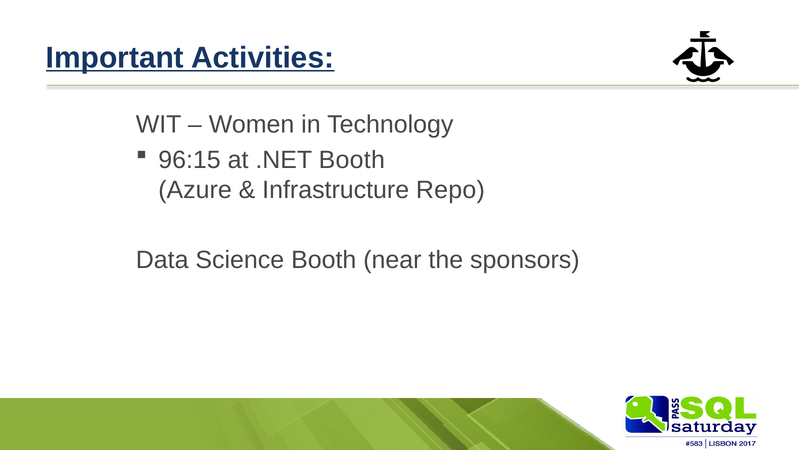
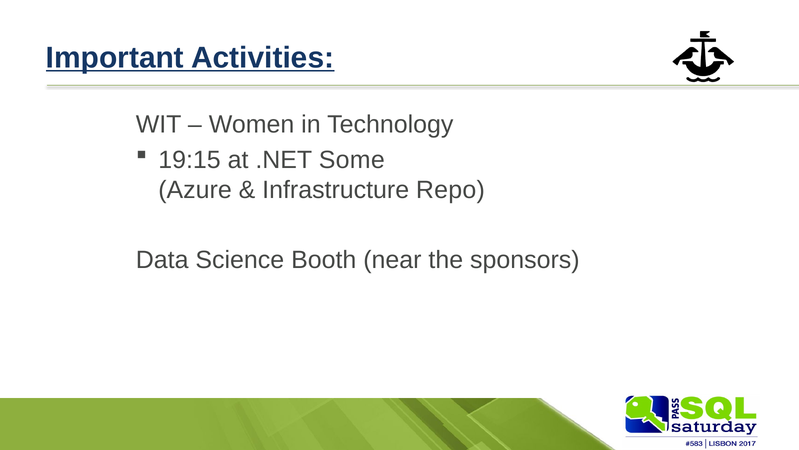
96:15: 96:15 -> 19:15 (190, 160)
.NET Booth: Booth -> Some (352, 160)
